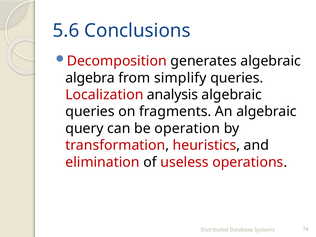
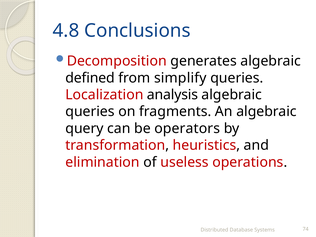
5.6: 5.6 -> 4.8 (66, 31)
algebra: algebra -> defined (90, 78)
operation: operation -> operators (187, 128)
